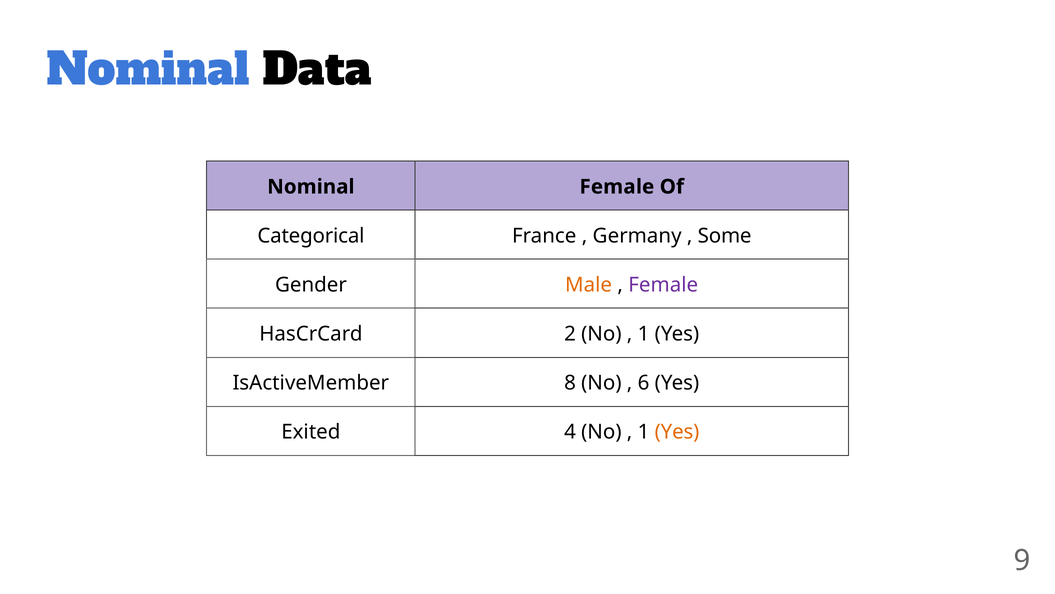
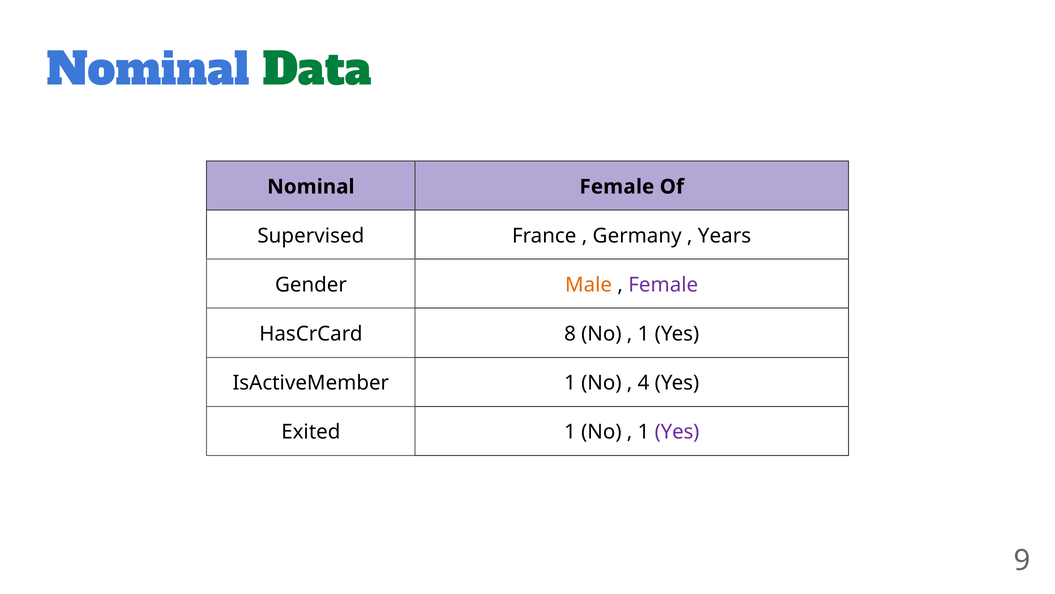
Data colour: black -> green (317, 70)
Categorical: Categorical -> Supervised (311, 236)
Some: Some -> Years (725, 236)
2: 2 -> 8 (570, 334)
IsActiveMember 8: 8 -> 1 (570, 383)
6: 6 -> 4 (644, 383)
Exited 4: 4 -> 1 (570, 432)
Yes colour: orange -> purple (677, 432)
